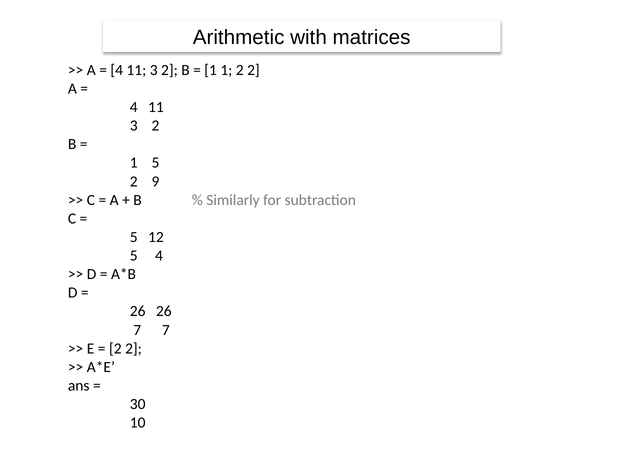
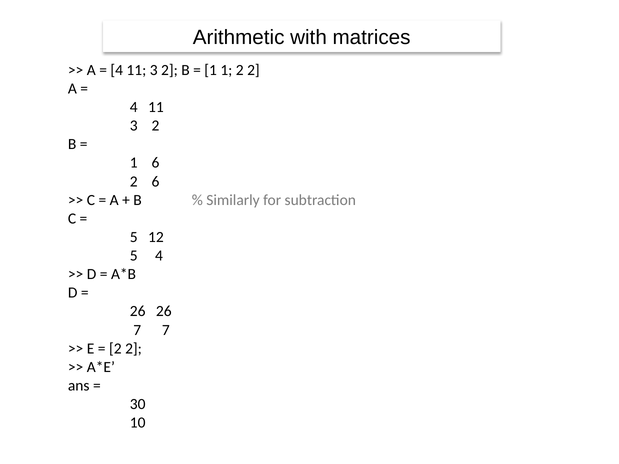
1 5: 5 -> 6 (155, 163)
2 9: 9 -> 6 (155, 182)
